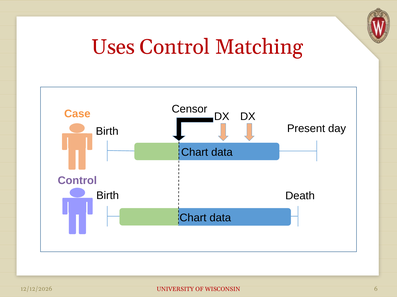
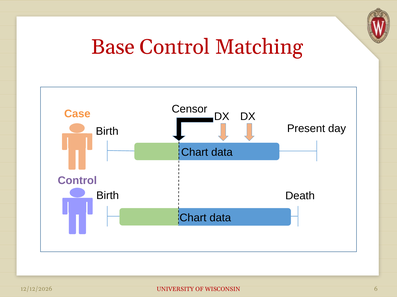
Uses: Uses -> Base (113, 47)
